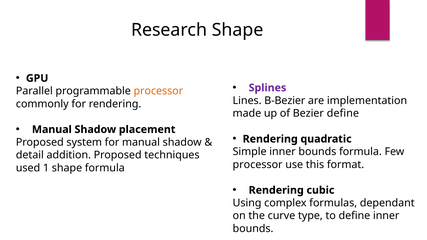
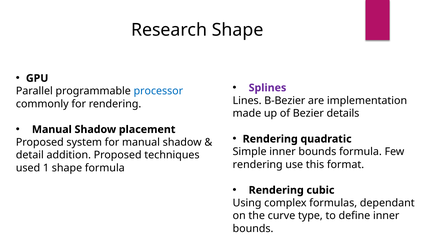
processor colour: orange -> blue (158, 91)
Bezier define: define -> details (343, 113)
processor: processor -> rendering (258, 165)
